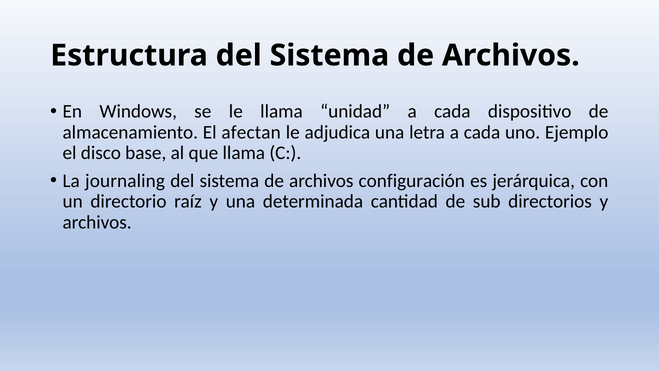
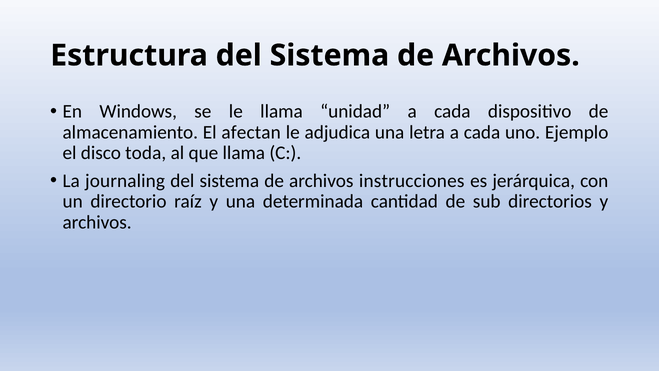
base: base -> toda (146, 153)
configuración: configuración -> instrucciones (412, 181)
